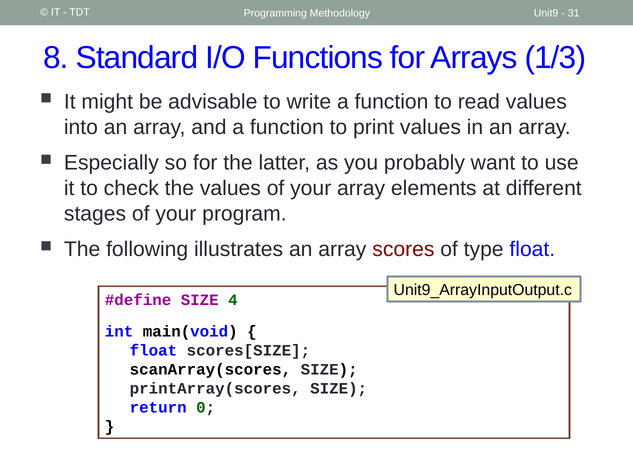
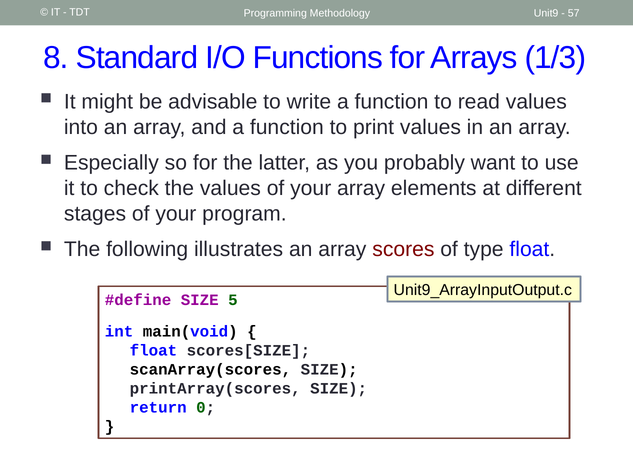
31: 31 -> 57 (574, 13)
4: 4 -> 5 (233, 300)
